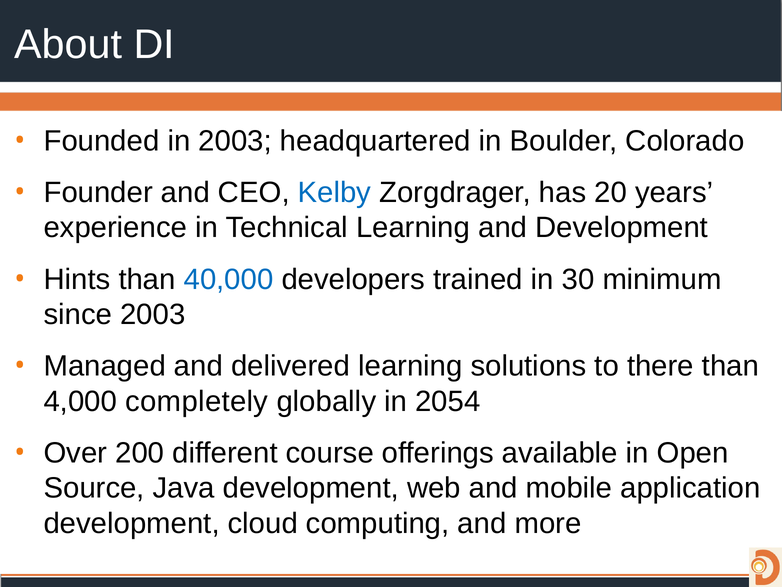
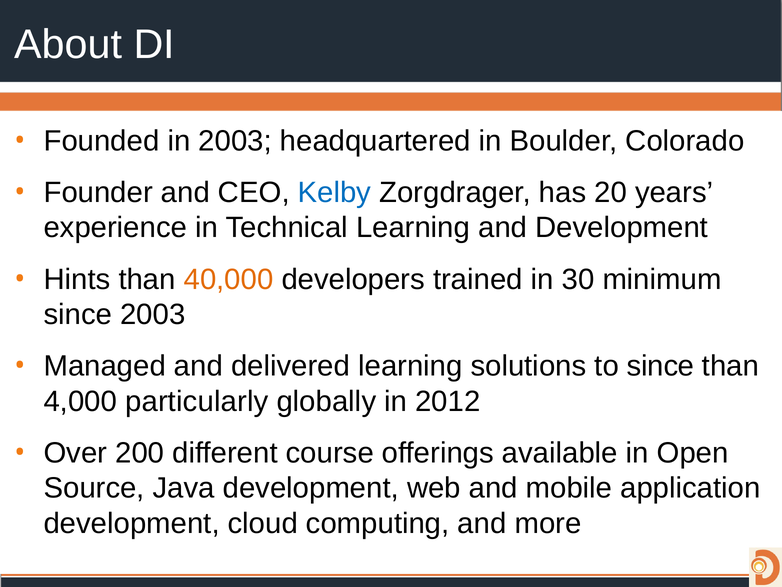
40,000 colour: blue -> orange (229, 279)
to there: there -> since (661, 366)
completely: completely -> particularly (197, 401)
2054: 2054 -> 2012 (448, 401)
